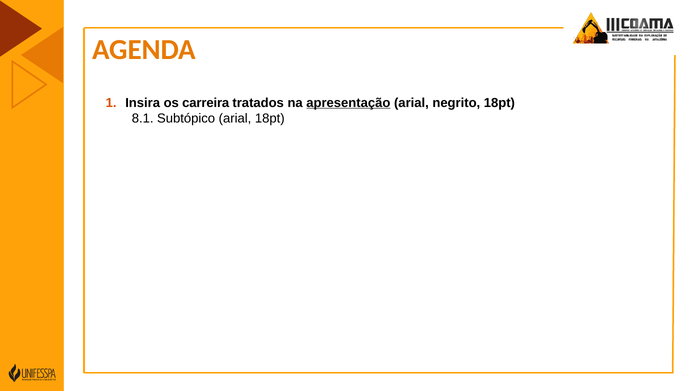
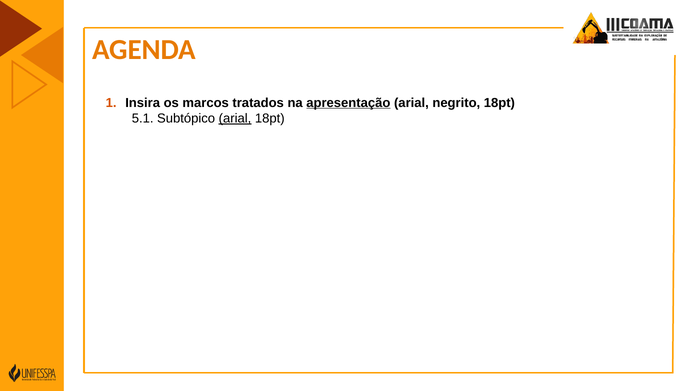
carreira: carreira -> marcos (206, 103)
8.1: 8.1 -> 5.1 (143, 119)
arial underline: none -> present (235, 119)
